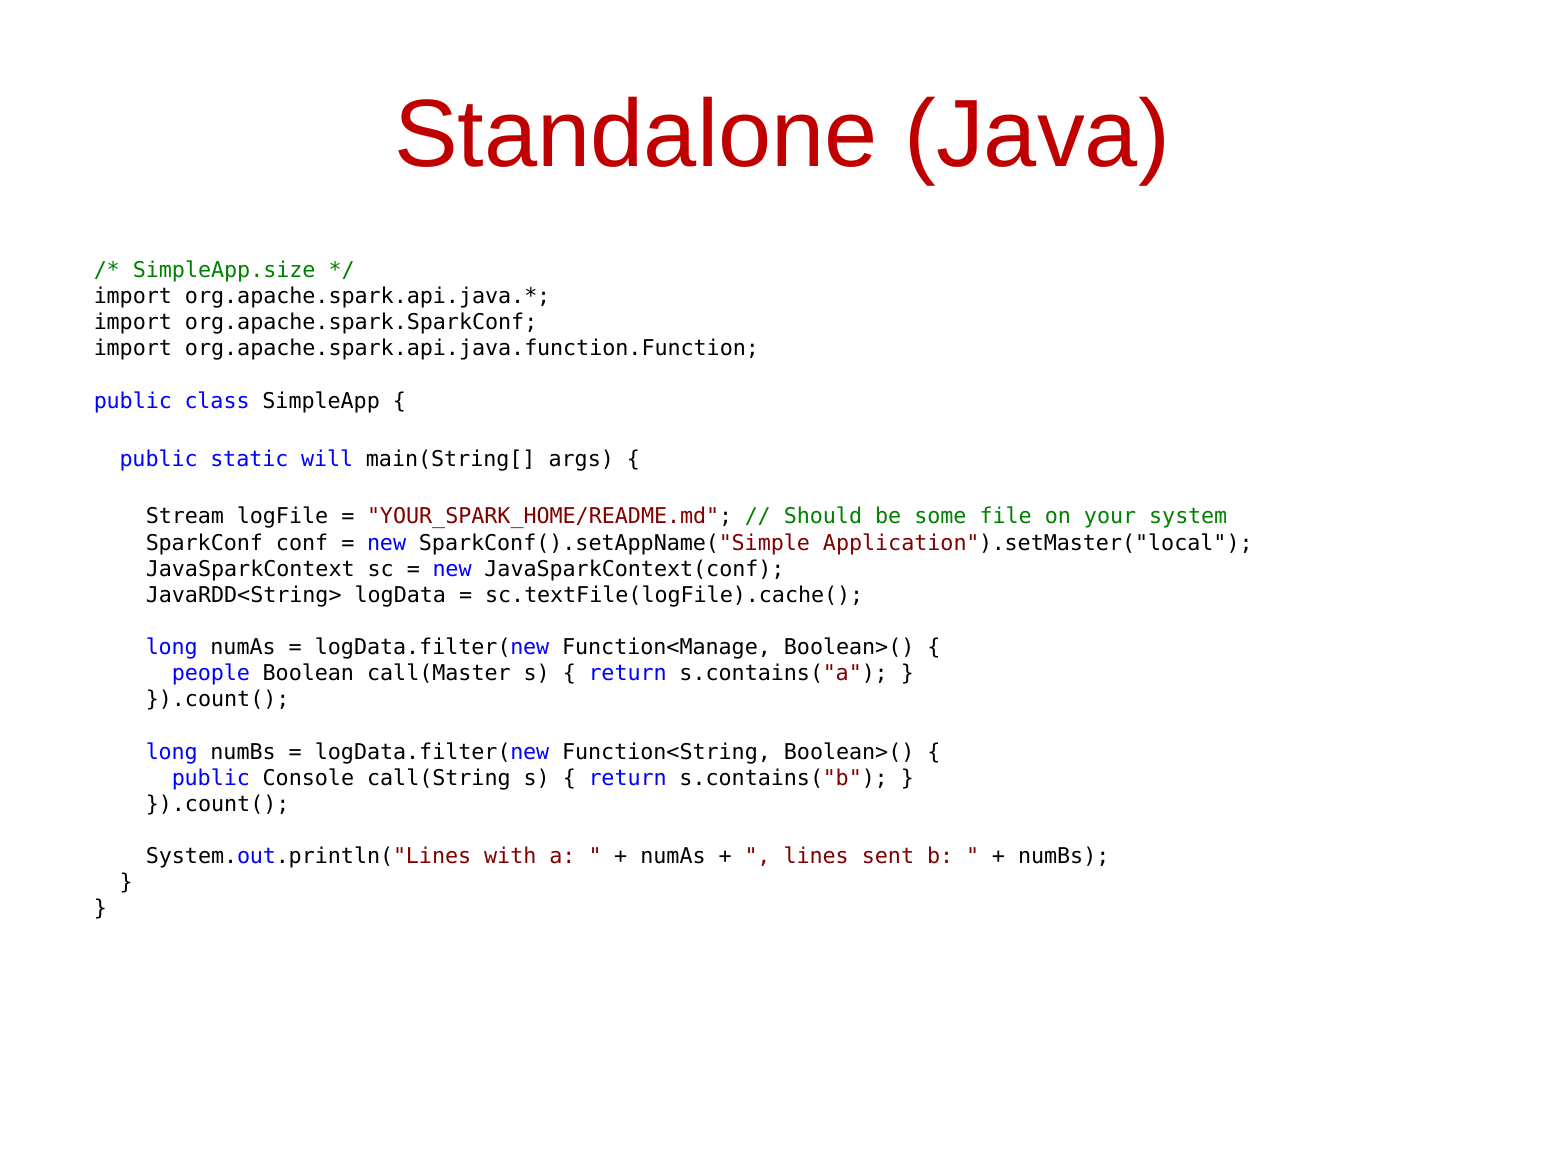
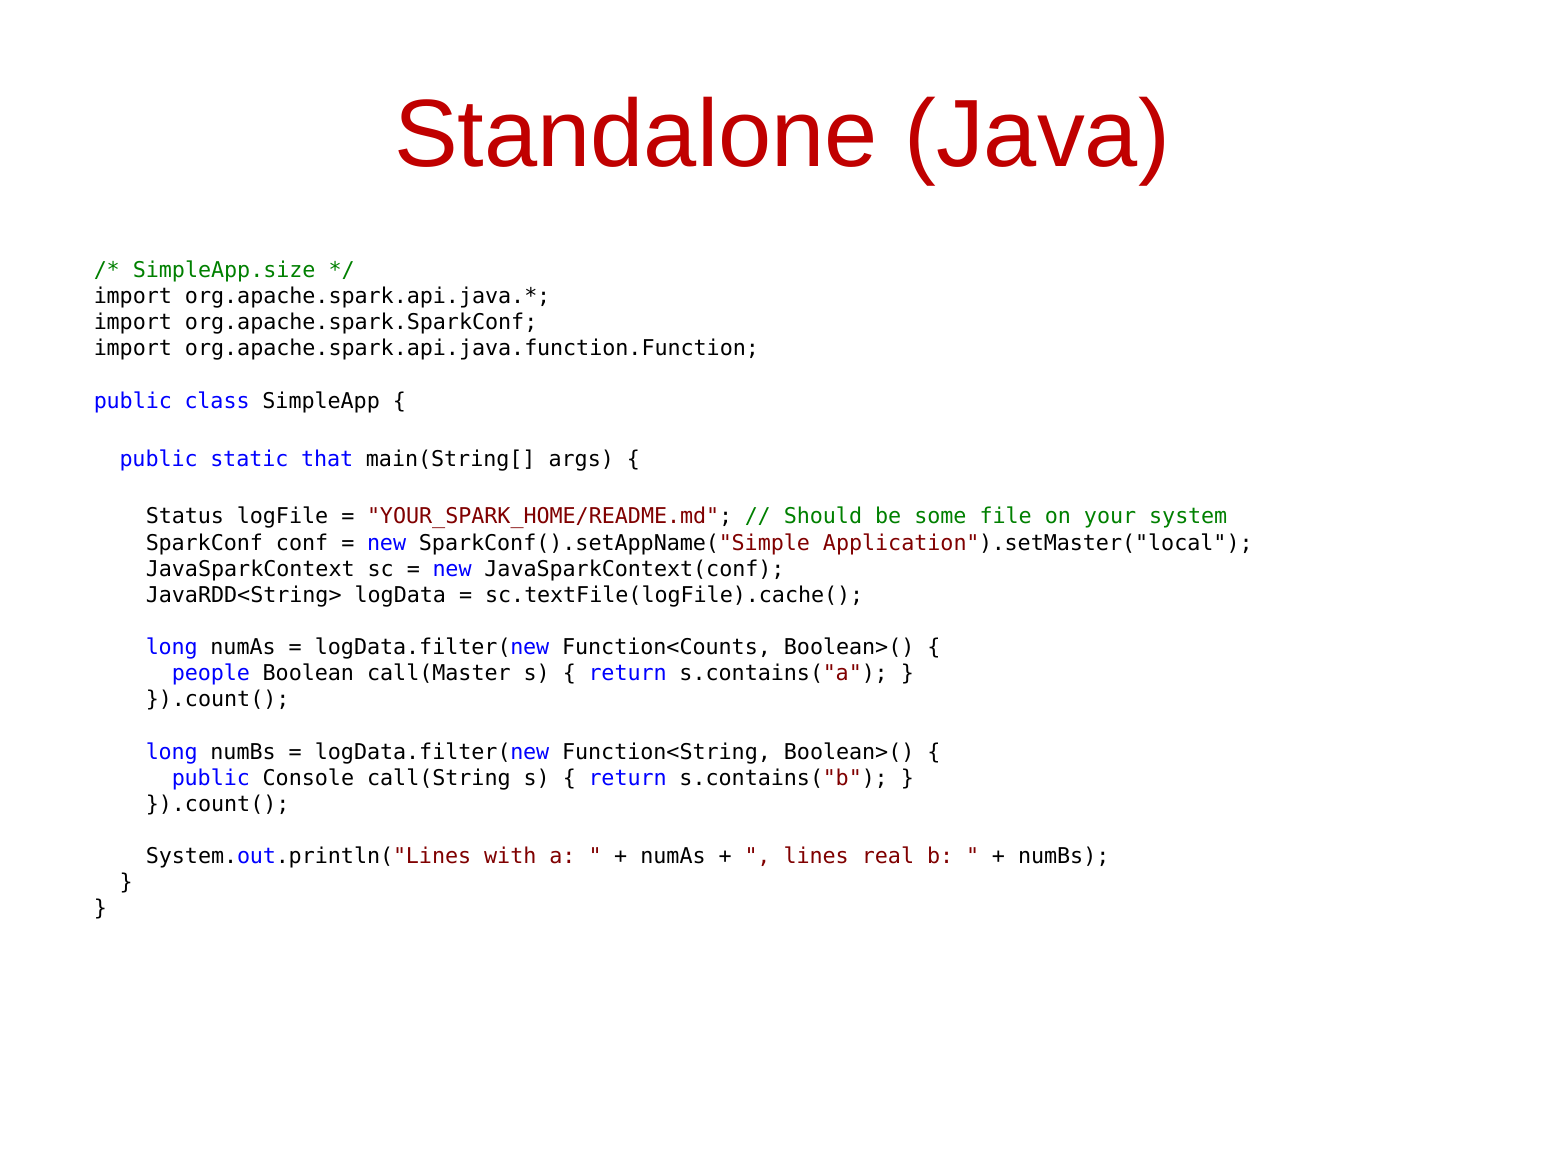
will: will -> that (327, 459)
Stream: Stream -> Status (185, 517)
Function<Manage: Function<Manage -> Function<Counts (666, 647)
sent: sent -> real (888, 856)
